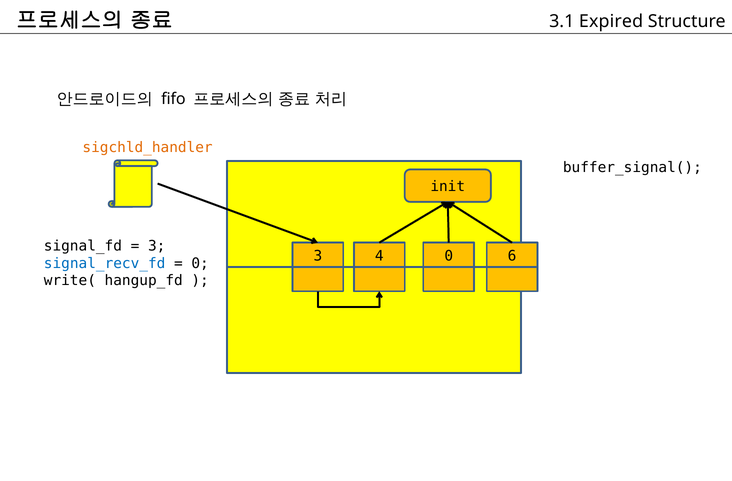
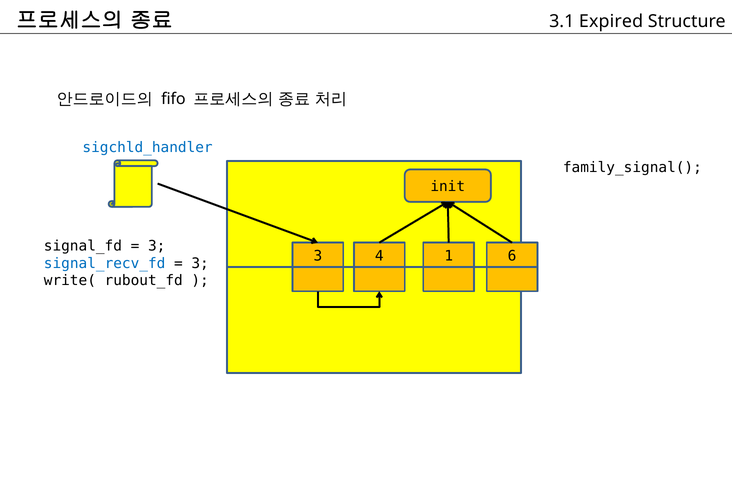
sigchld_handler colour: orange -> blue (148, 148)
buffer_signal(: buffer_signal( -> family_signal( (632, 167)
3 0: 0 -> 1 (449, 256)
0: 0 -> 3 (200, 263)
hangup_fd: hangup_fd -> rubout_fd (144, 281)
